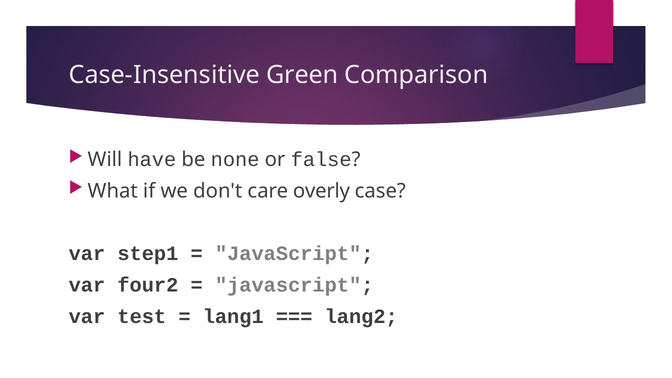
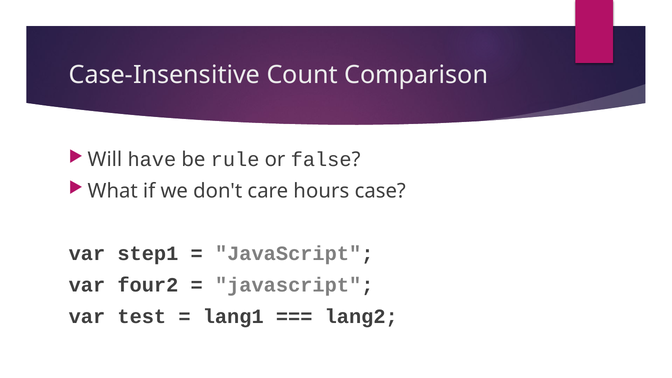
Green: Green -> Count (302, 75)
none: none -> rule (235, 160)
overly: overly -> hours (321, 191)
